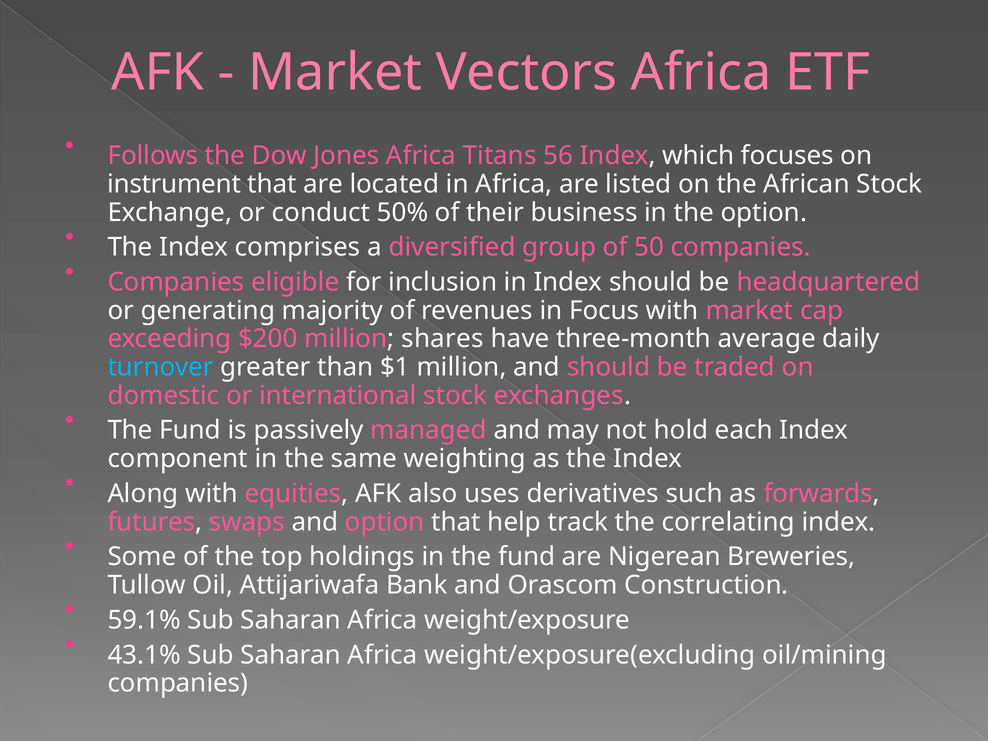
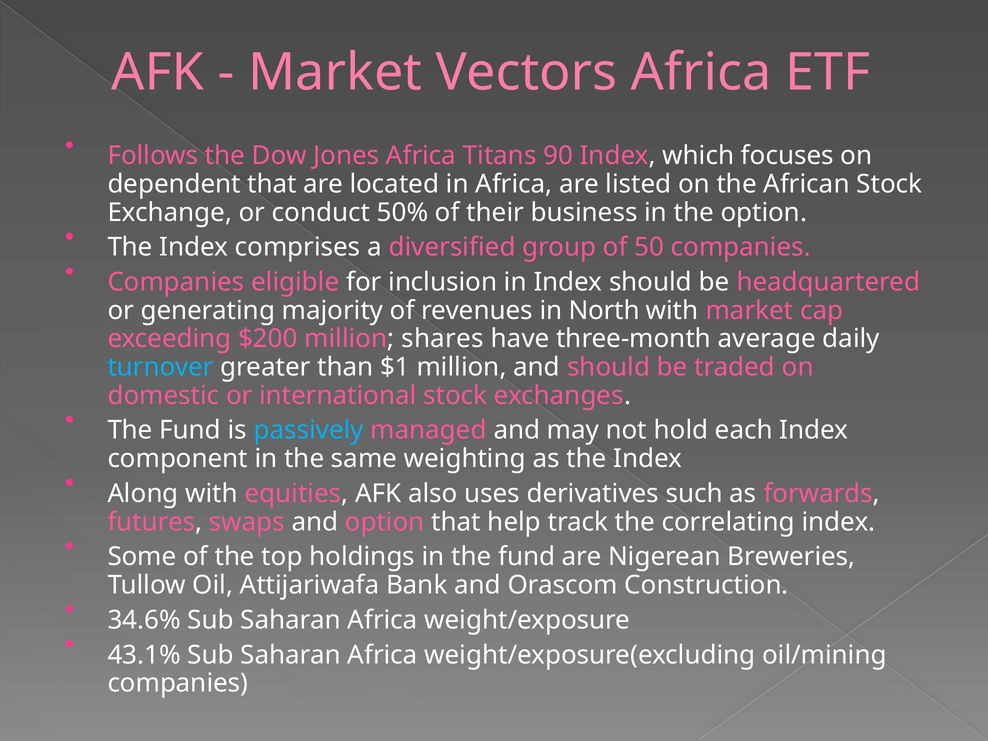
56: 56 -> 90 (558, 156)
instrument: instrument -> dependent (174, 184)
Focus: Focus -> North (604, 311)
passively colour: white -> light blue (309, 430)
59.1%: 59.1% -> 34.6% (144, 620)
